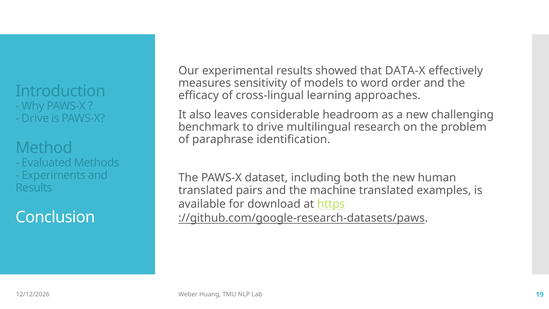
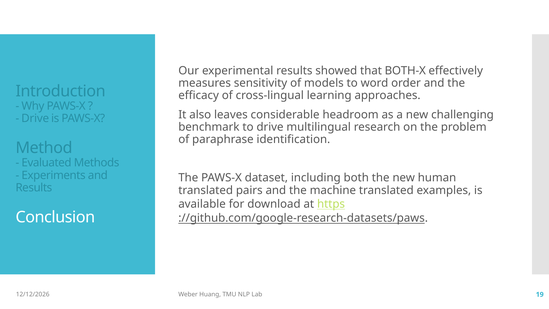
DATA-X: DATA-X -> BOTH-X (405, 71)
